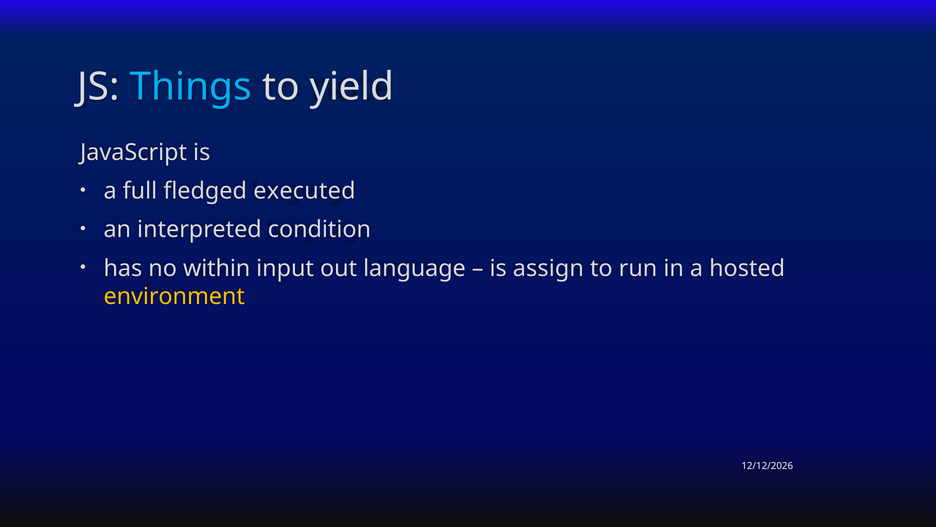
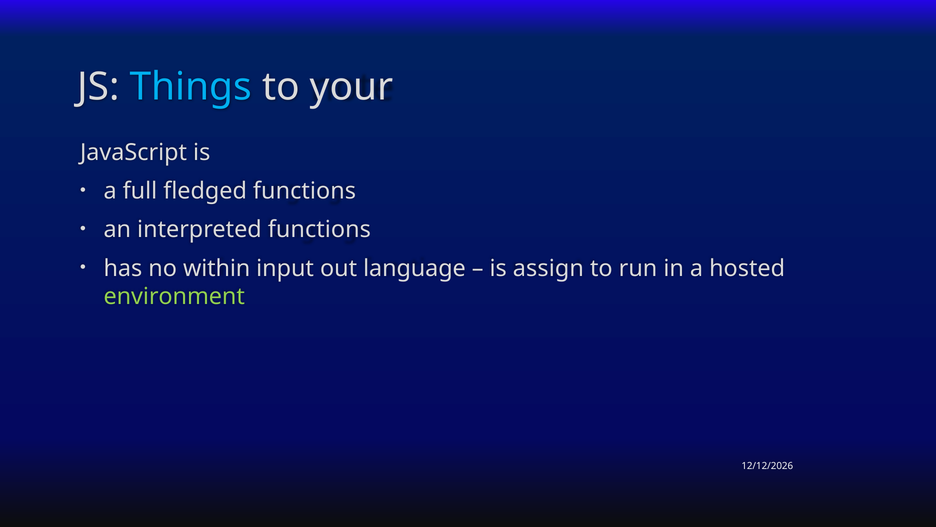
yield: yield -> your (352, 87)
fledged executed: executed -> functions (305, 191)
interpreted condition: condition -> functions (319, 229)
environment colour: yellow -> light green (174, 296)
